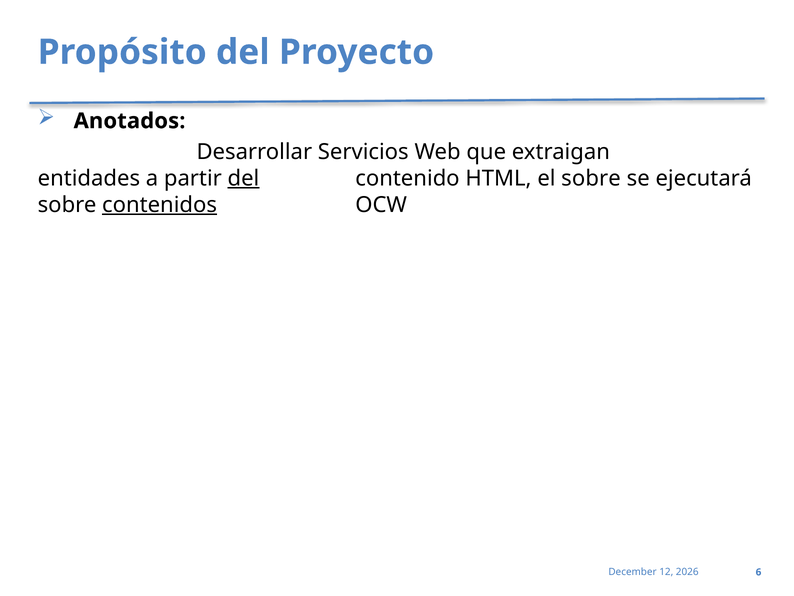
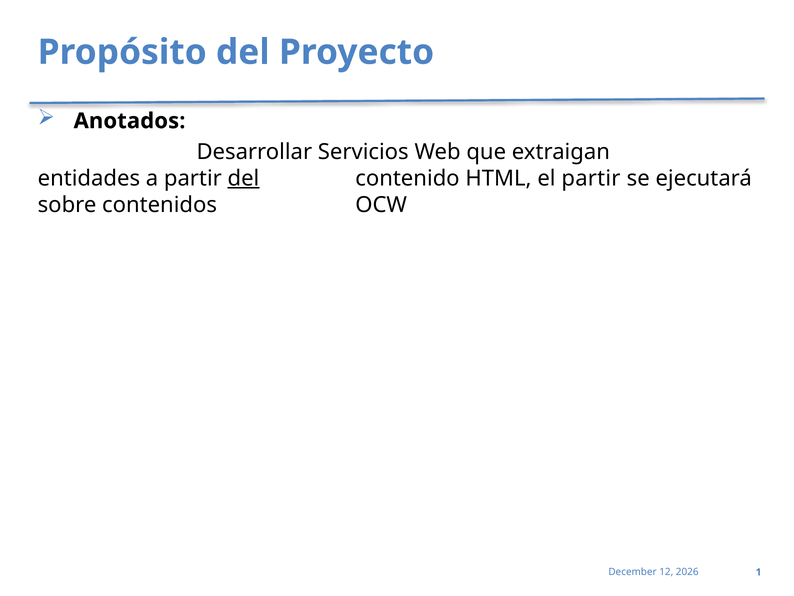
el sobre: sobre -> partir (591, 178)
contenidos underline: present -> none (160, 205)
6: 6 -> 1 (759, 572)
